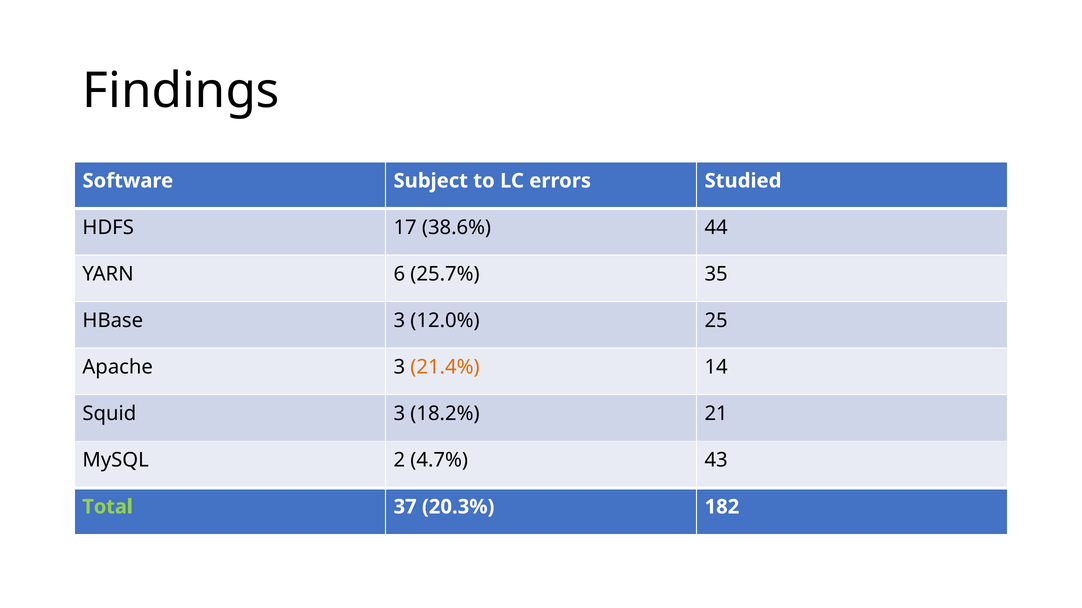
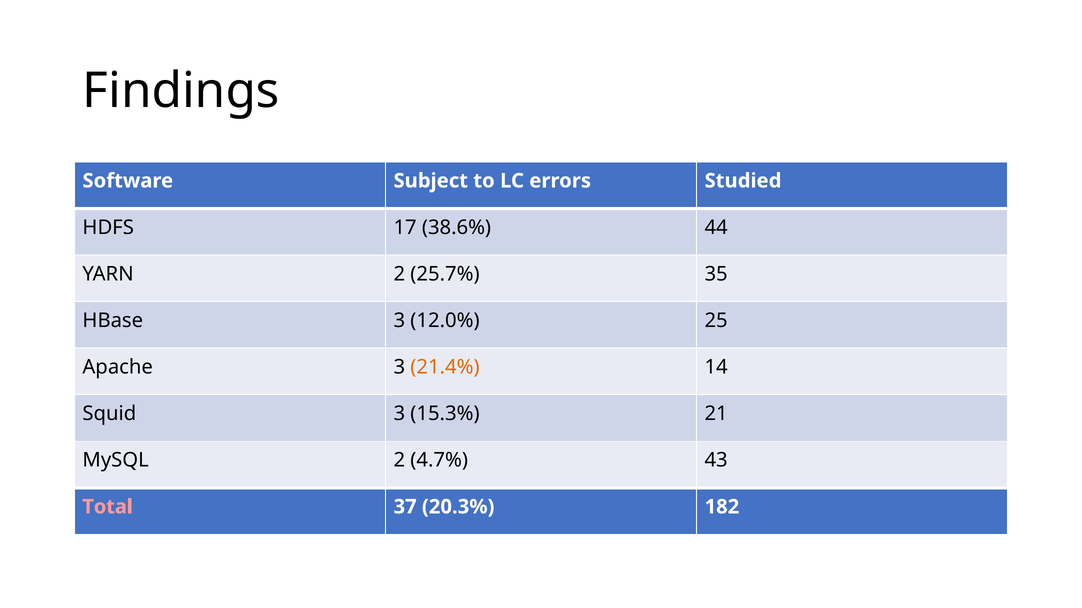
YARN 6: 6 -> 2 (399, 274)
18.2%: 18.2% -> 15.3% (445, 414)
Total colour: light green -> pink (108, 507)
